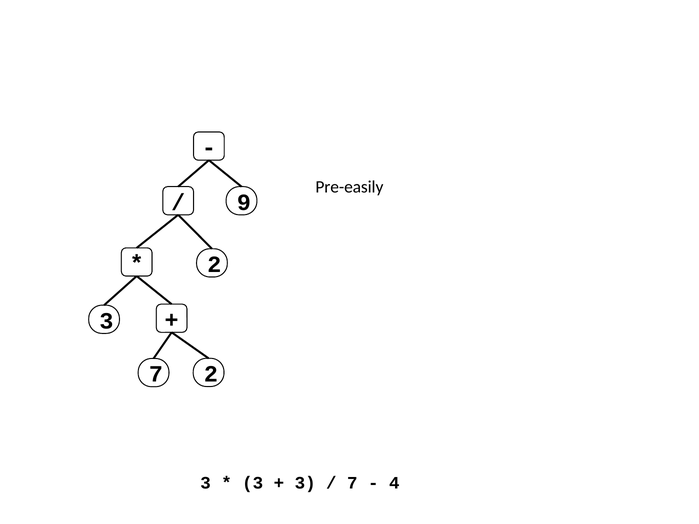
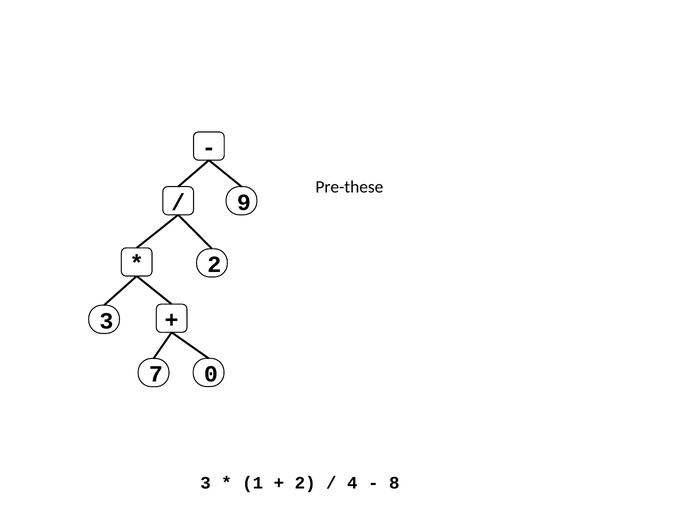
Pre-easily: Pre-easily -> Pre-these (349, 187)
7 2: 2 -> 0 (211, 374)
3: 3 -> 1 (253, 483)
3: 3 -> 2 (305, 483)
7: 7 -> 4 (352, 483)
4: 4 -> 8 (394, 483)
